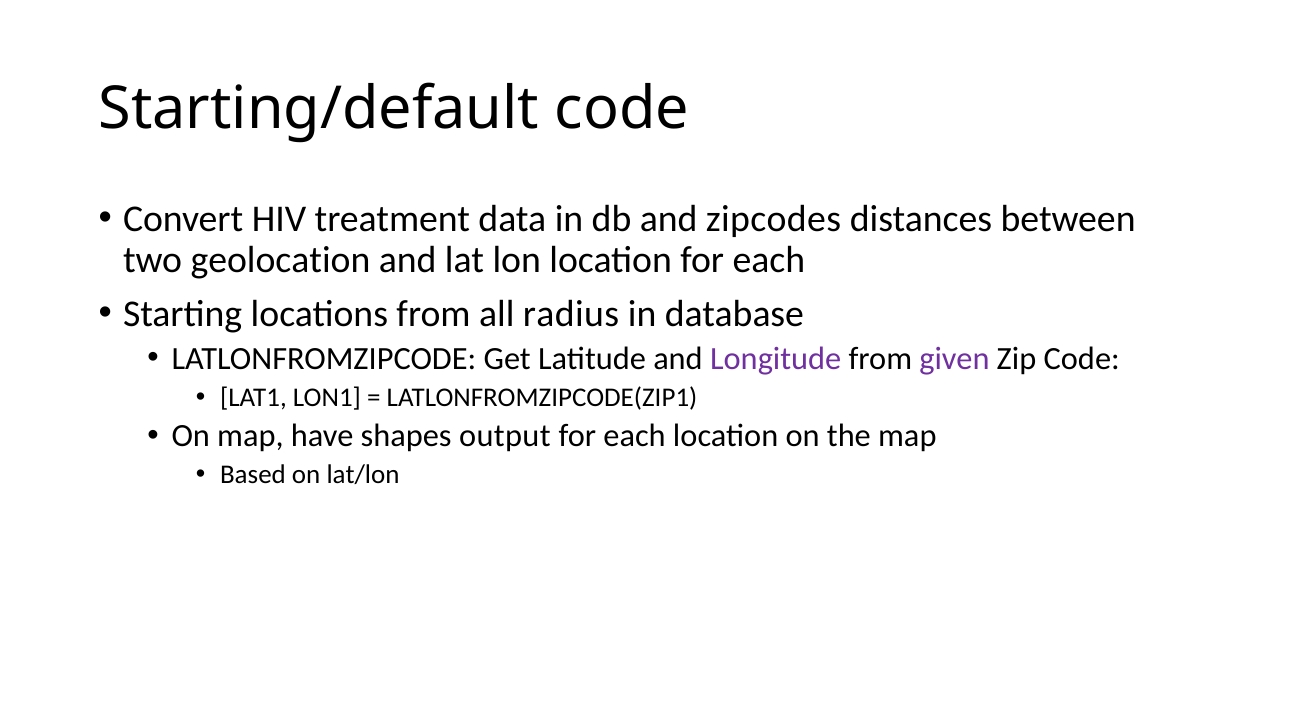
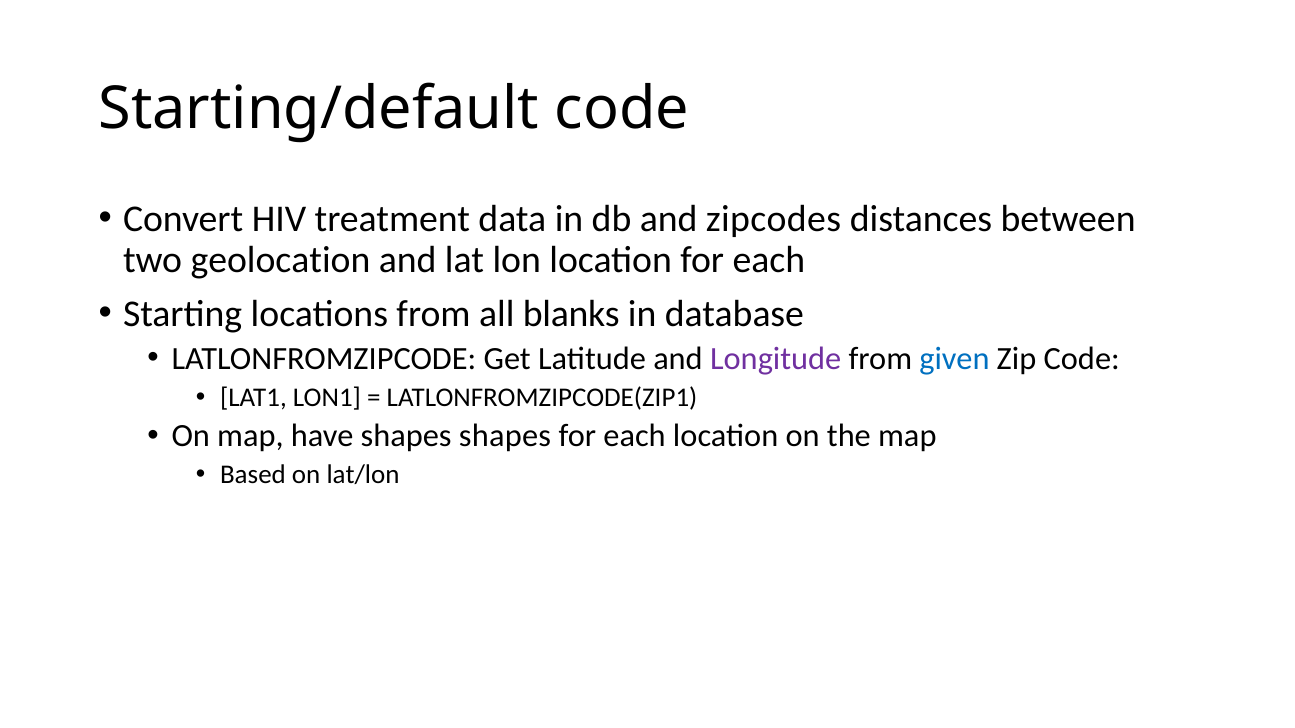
radius: radius -> blanks (571, 314)
given colour: purple -> blue (954, 359)
shapes output: output -> shapes (505, 436)
